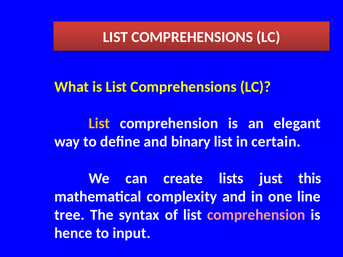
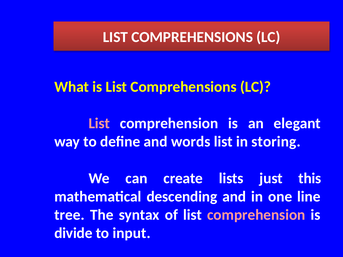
List colour: yellow -> pink (99, 124)
binary: binary -> words (191, 142)
certain: certain -> storing (276, 142)
complexity: complexity -> descending (182, 197)
hence: hence -> divide (73, 233)
